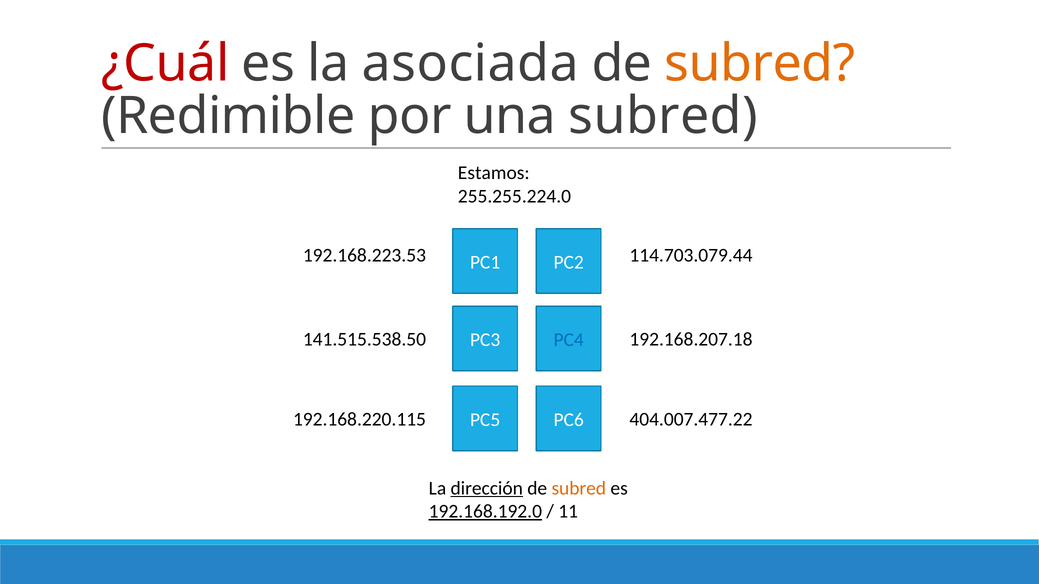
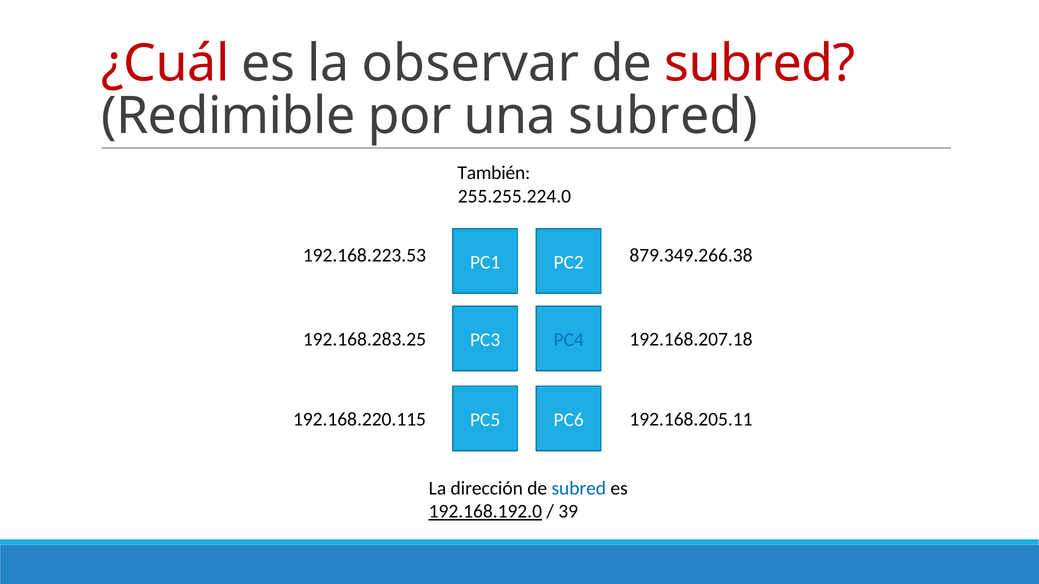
asociada: asociada -> observar (470, 63)
subred colour: orange -> red (760, 63)
Estamos: Estamos -> También (494, 173)
114.703.079.44: 114.703.079.44 -> 879.349.266.38 (691, 256)
141.515.538.50: 141.515.538.50 -> 192.168.283.25 (364, 340)
404.007.477.22: 404.007.477.22 -> 192.168.205.11 (691, 420)
dirección underline: present -> none (487, 488)
subred colour: orange -> blue (579, 488)
11: 11 -> 39 (568, 512)
